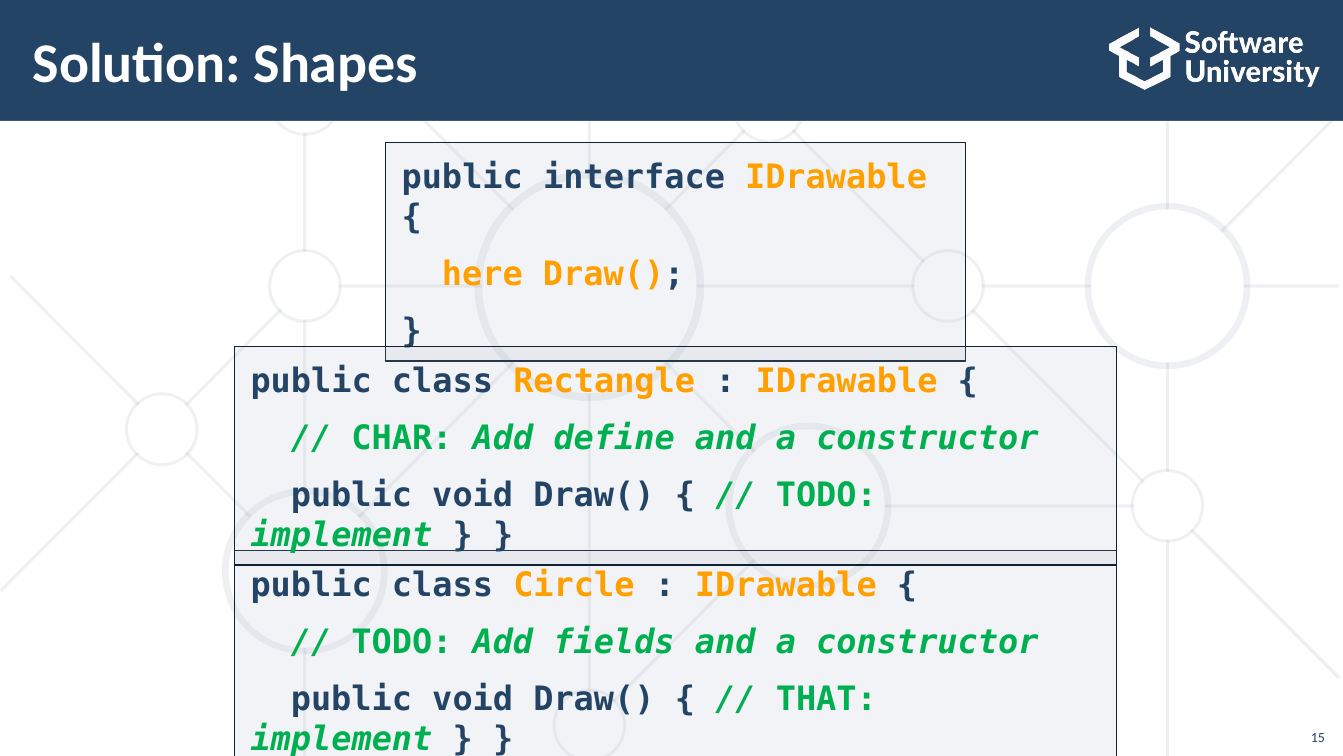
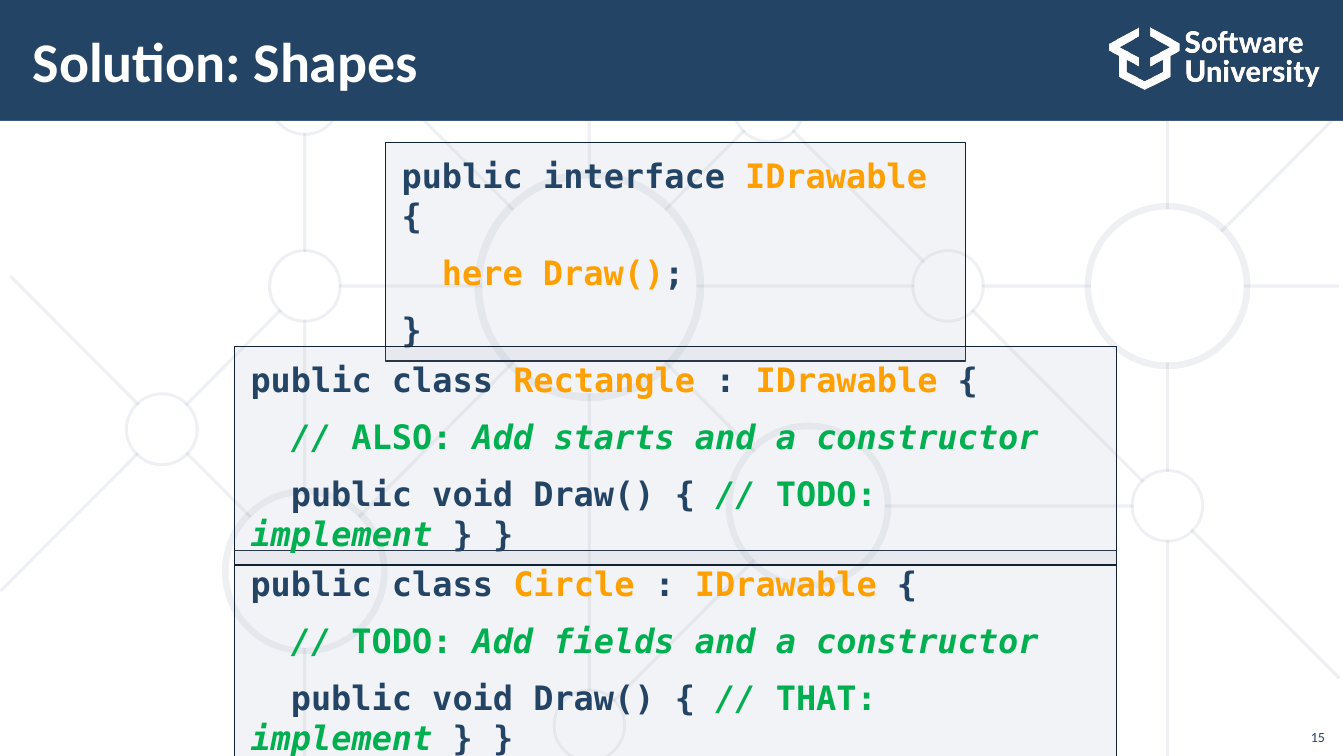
CHAR: CHAR -> ALSO (402, 438)
define: define -> starts (614, 438)
